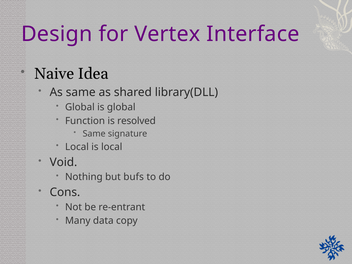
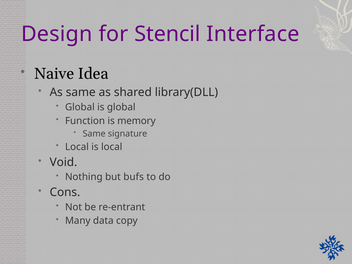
Vertex: Vertex -> Stencil (167, 34)
resolved: resolved -> memory (136, 121)
